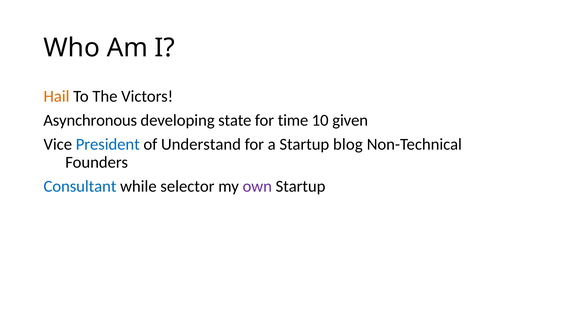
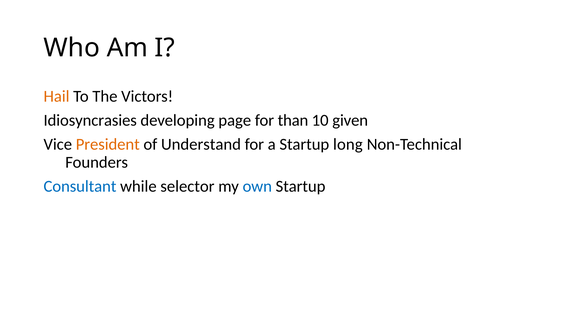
Asynchronous: Asynchronous -> Idiosyncrasies (90, 120)
state: state -> page (235, 120)
time: time -> than (293, 120)
President colour: blue -> orange (108, 144)
blog: blog -> long (348, 144)
own colour: purple -> blue (257, 186)
